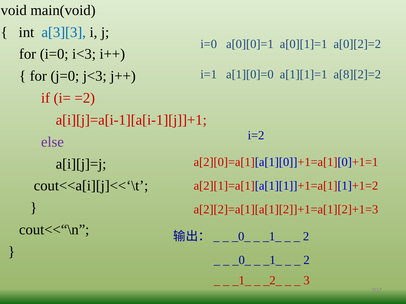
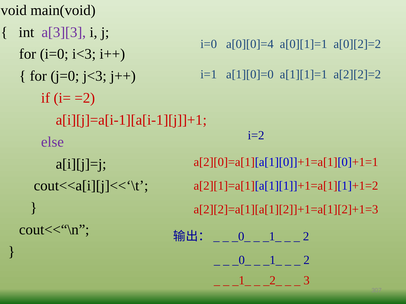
a[3][3 colour: blue -> purple (64, 32)
a[0][0]=1: a[0][0]=1 -> a[0][0]=4 (250, 44)
a[8][2]=2: a[8][2]=2 -> a[2][2]=2 (357, 75)
